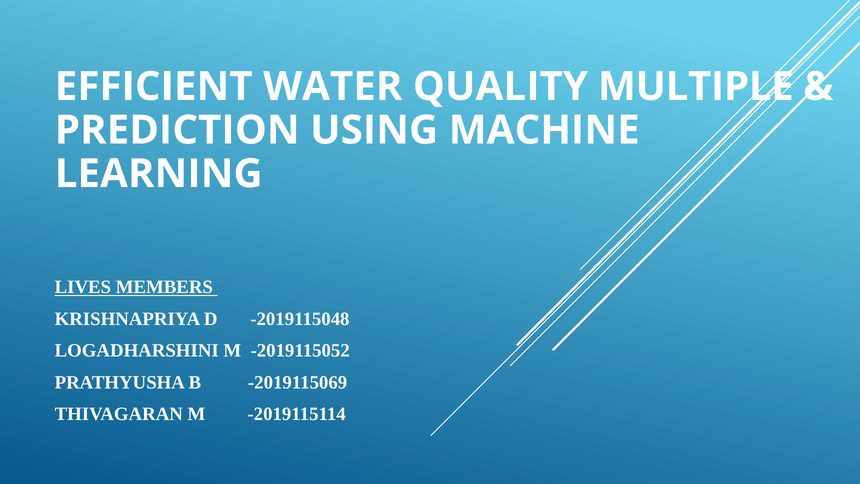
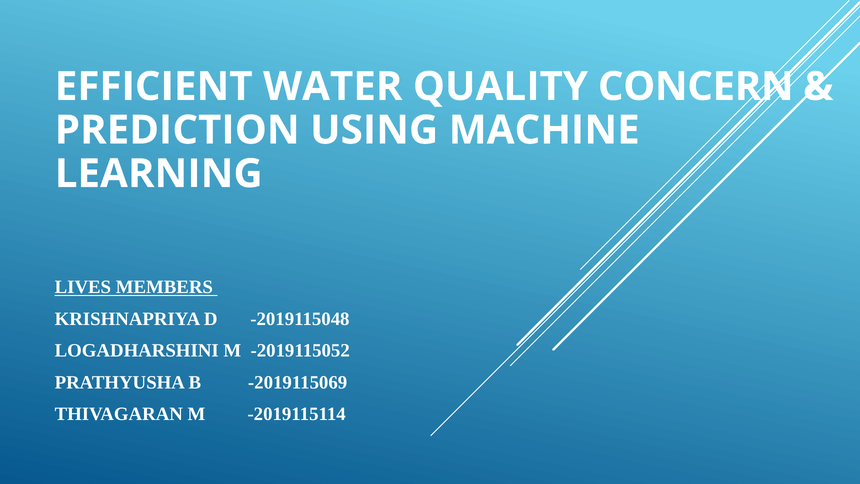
MULTIPLE: MULTIPLE -> CONCERN (696, 87)
